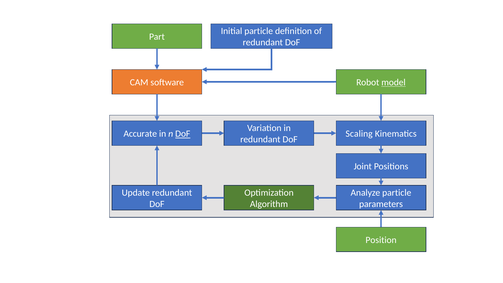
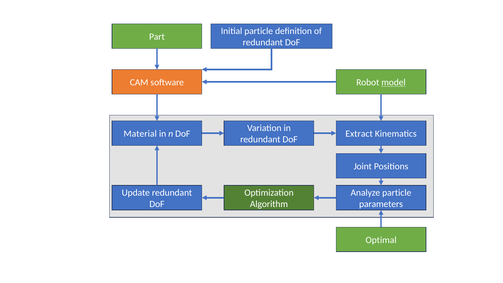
Accurate: Accurate -> Material (140, 134)
DoF underline: present -> none (183, 134)
Scaling: Scaling -> Extract (359, 134)
Position: Position -> Optimal (381, 240)
